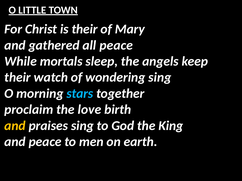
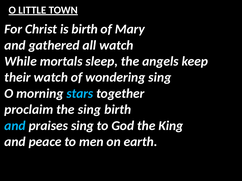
is their: their -> birth (85, 29)
all peace: peace -> watch (116, 45)
the love: love -> sing (89, 110)
and colour: yellow -> light blue (15, 126)
